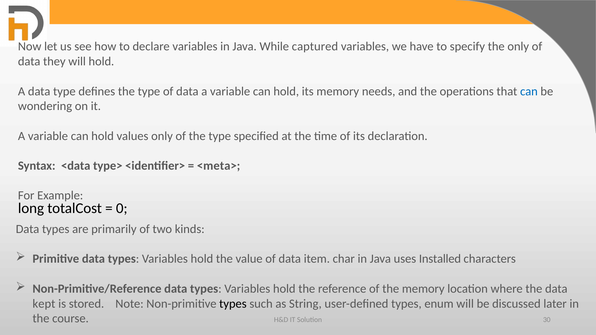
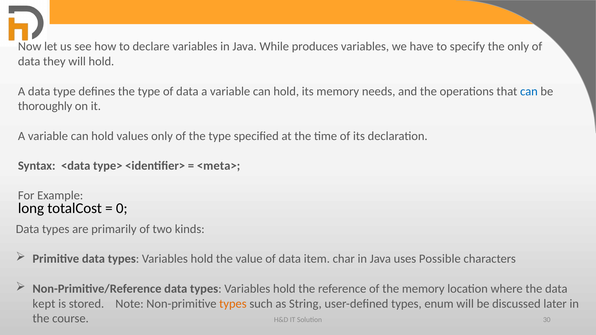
captured: captured -> produces (315, 47)
wondering: wondering -> thoroughly (45, 106)
Installed: Installed -> Possible (440, 259)
types colour: black -> orange (233, 304)
